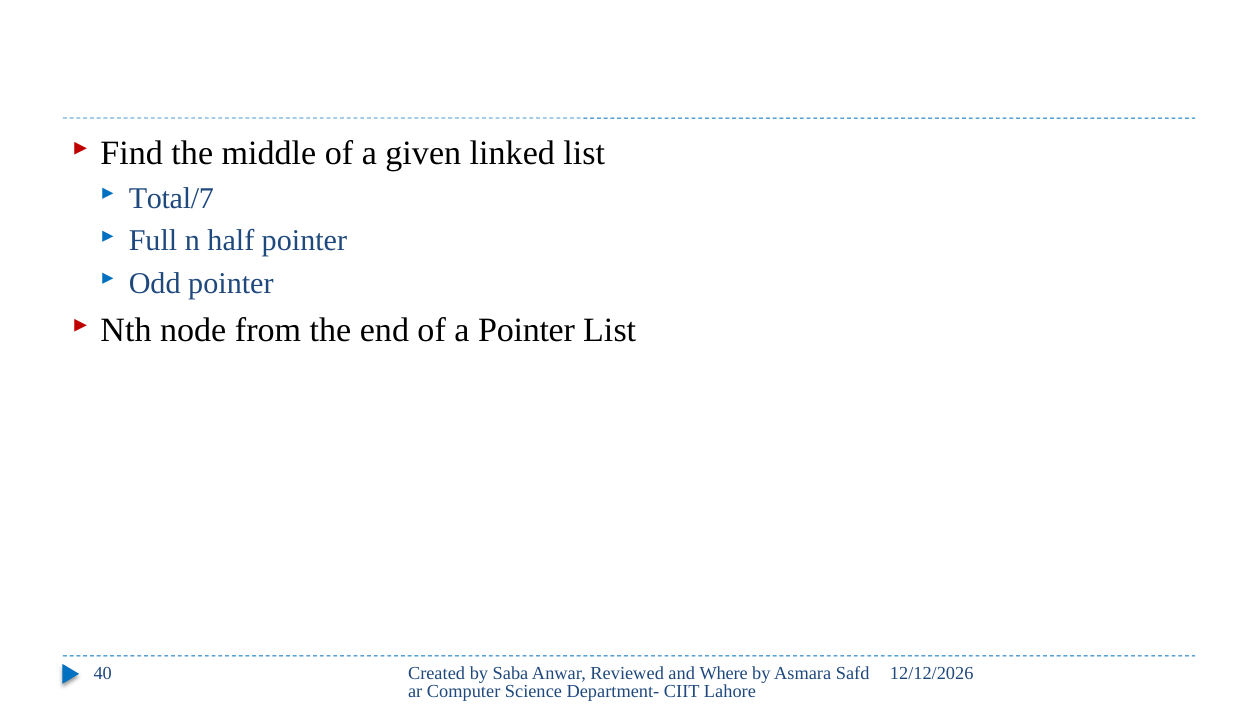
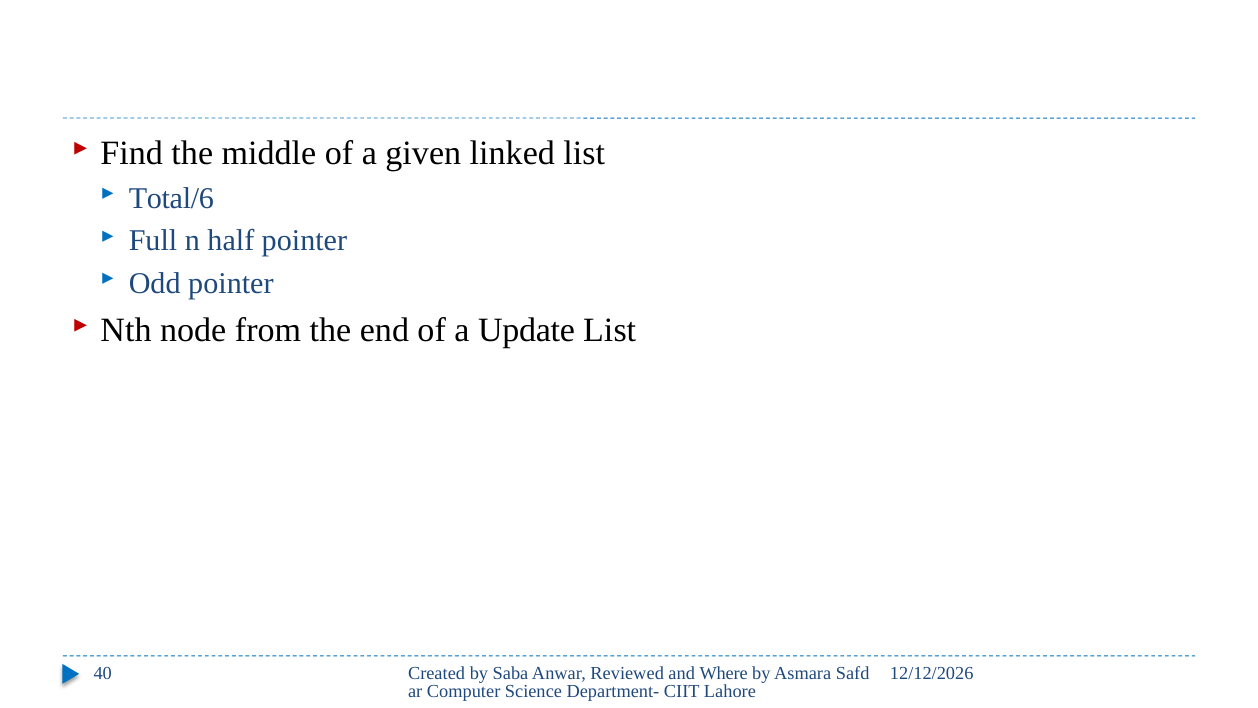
Total/7: Total/7 -> Total/6 (171, 198)
a Pointer: Pointer -> Update (527, 330)
